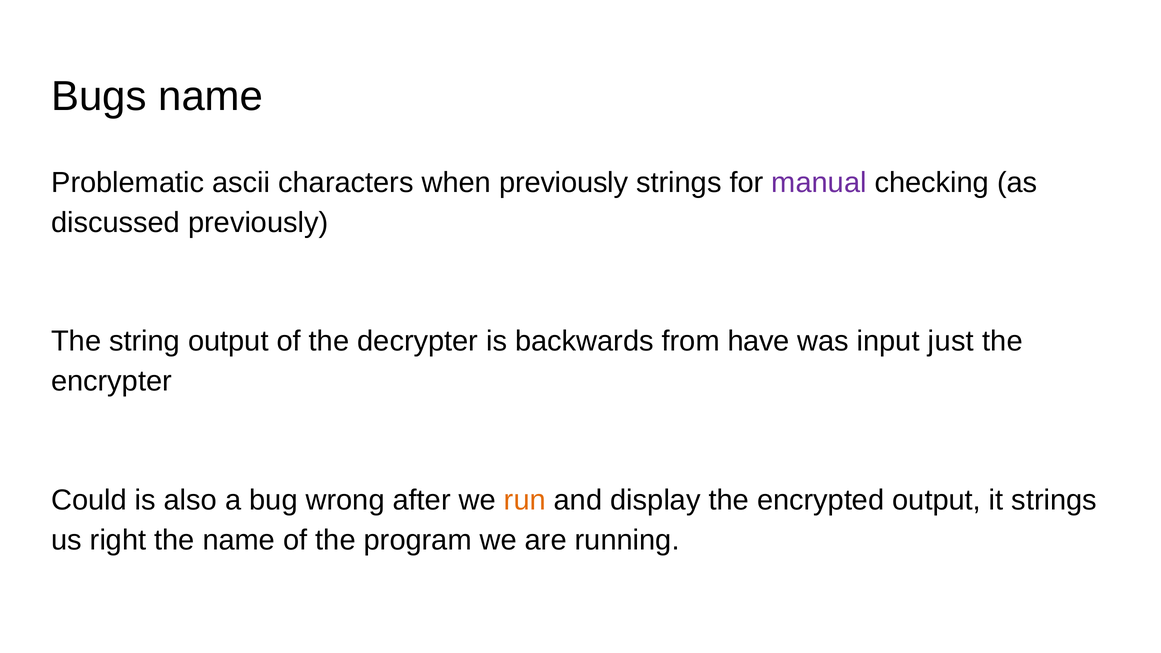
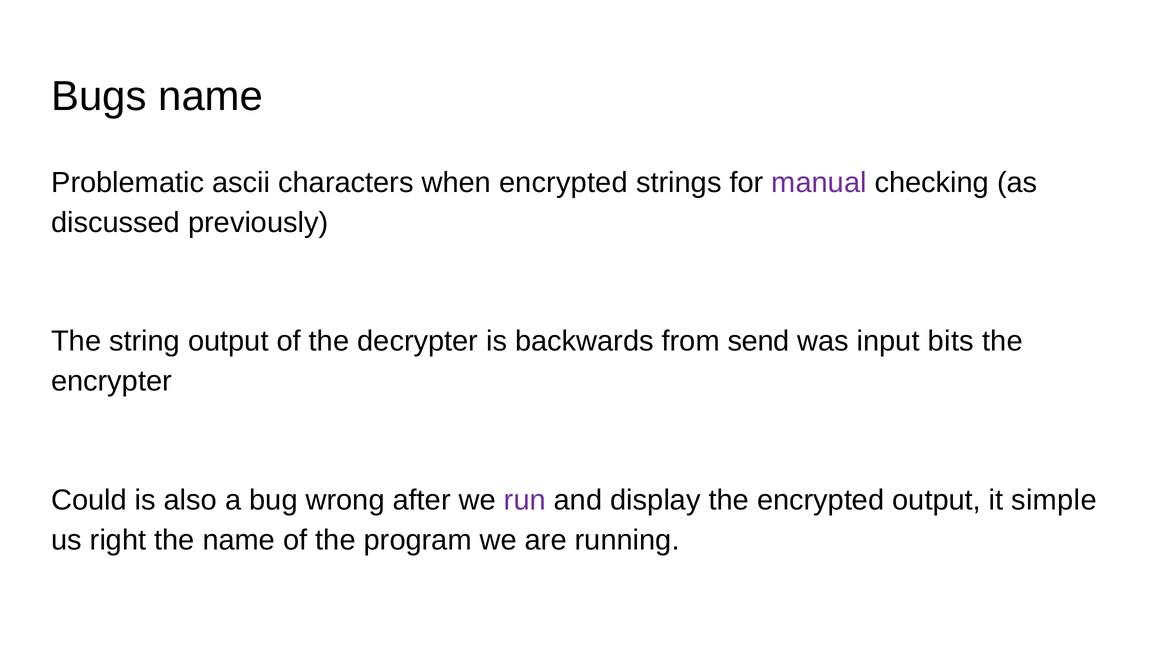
when previously: previously -> encrypted (563, 183)
have: have -> send (759, 341)
just: just -> bits (951, 341)
run colour: orange -> purple (525, 500)
it strings: strings -> simple (1054, 500)
